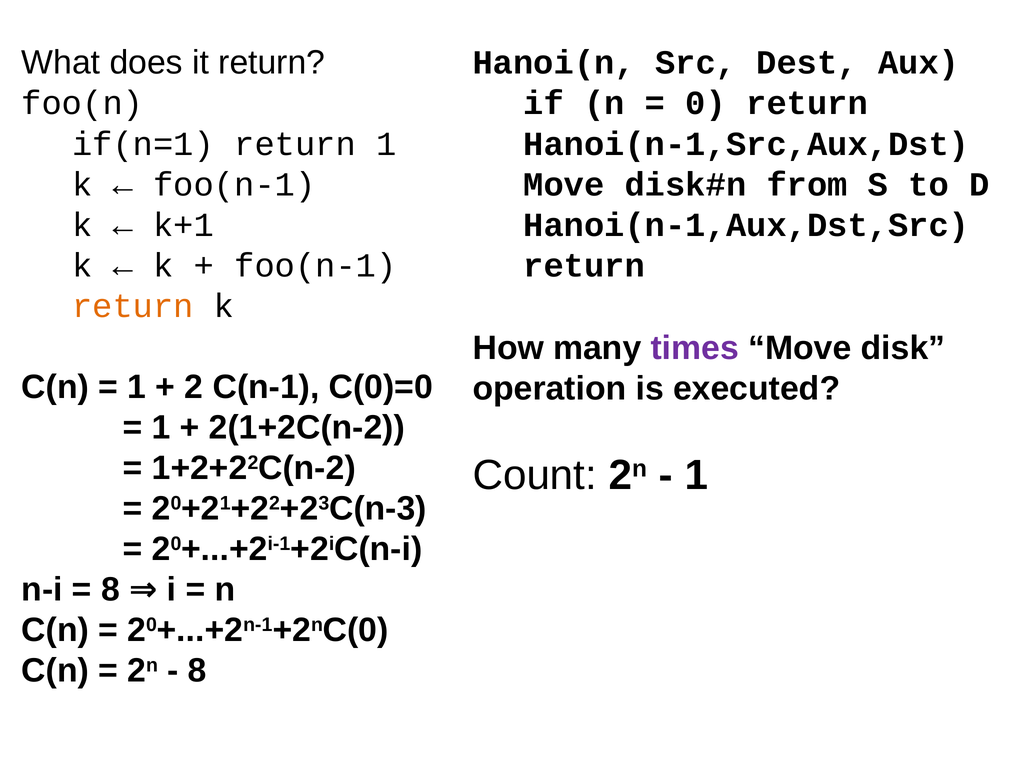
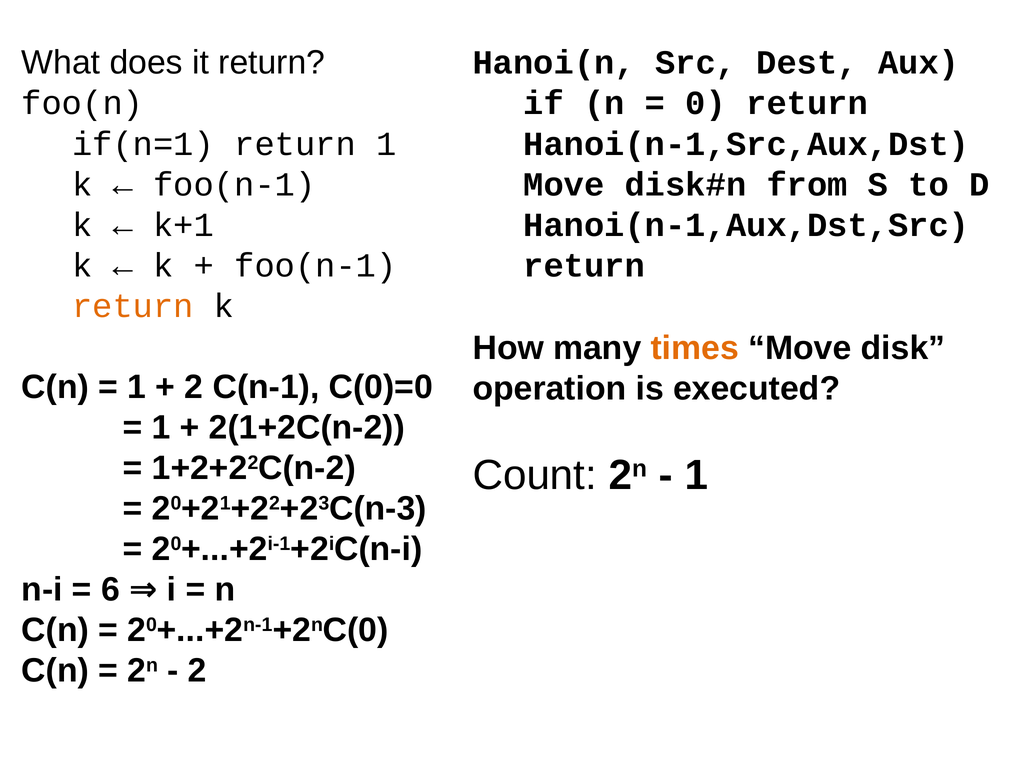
times colour: purple -> orange (695, 348)
8: 8 -> 6 (110, 590)
8: 8 -> 2 (197, 671)
